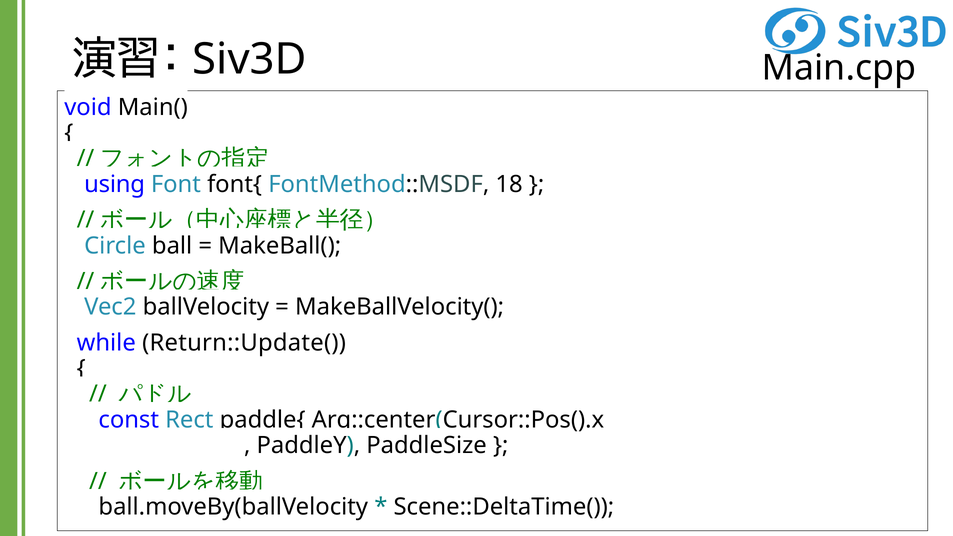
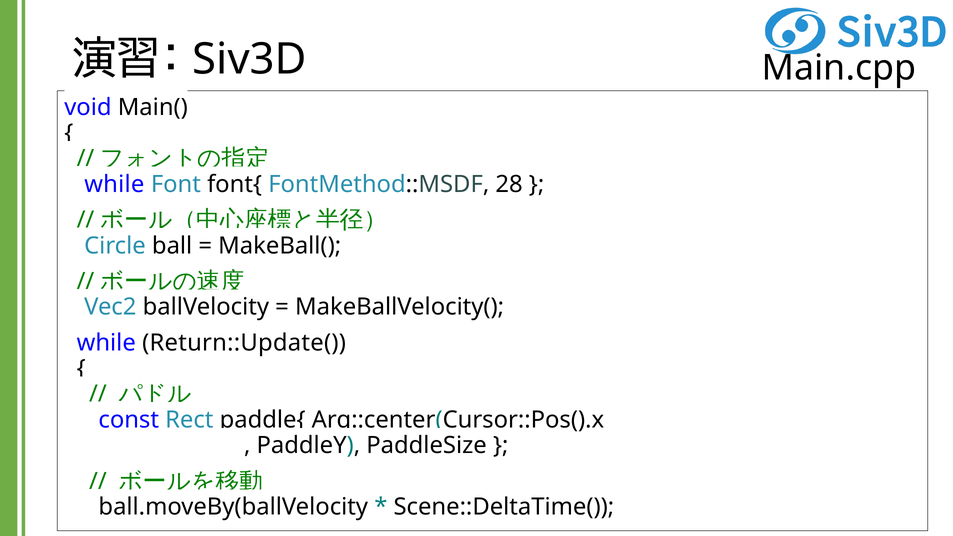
using: using -> while (114, 184)
18: 18 -> 28 (509, 184)
